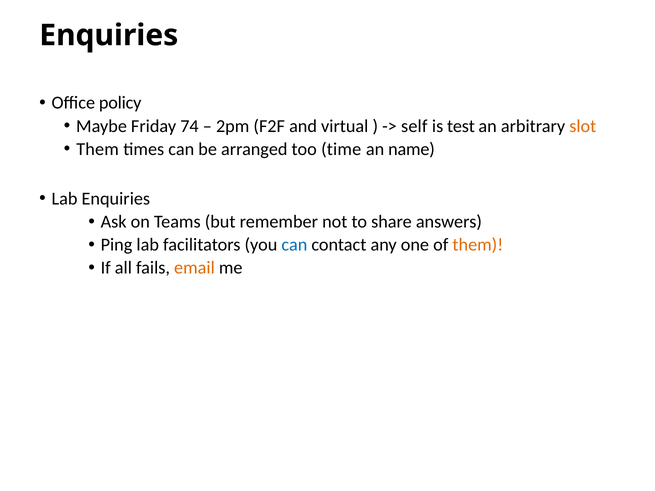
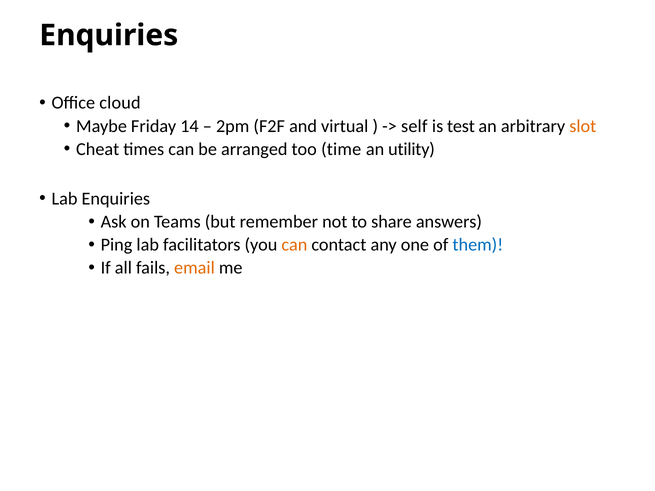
policy: policy -> cloud (120, 103)
74: 74 -> 14 (189, 126)
Them: Them -> Cheat (98, 149)
name: name -> utility (411, 149)
can colour: blue -> orange (294, 245)
them colour: orange -> blue (478, 245)
